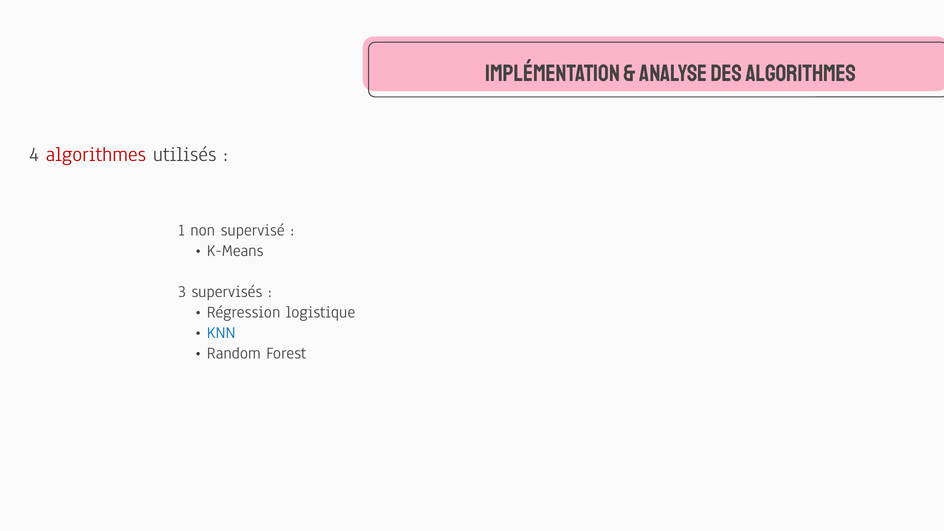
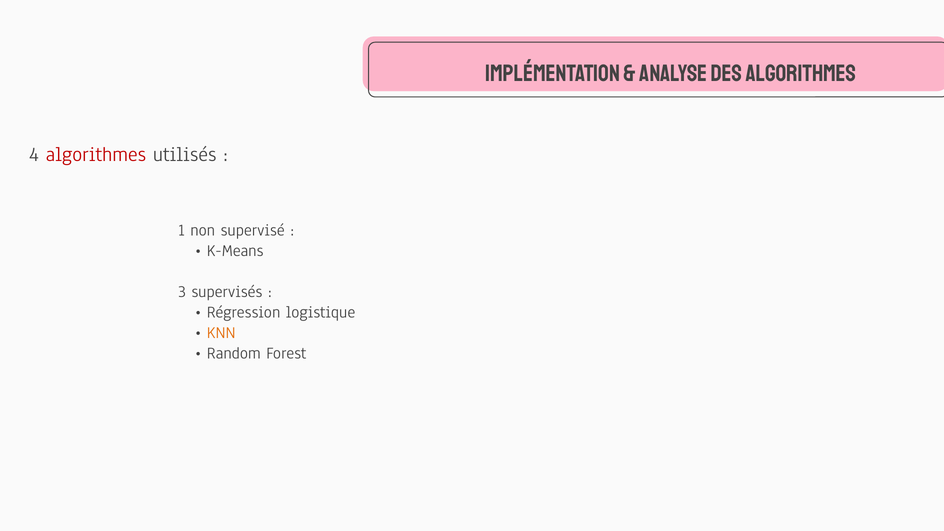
KNN colour: blue -> orange (221, 333)
